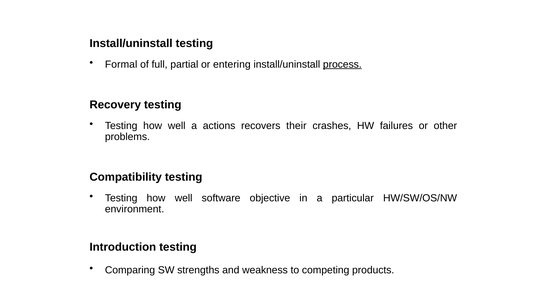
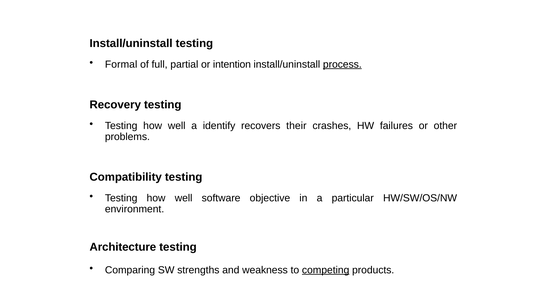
entering: entering -> intention (232, 64)
actions: actions -> identify (219, 126)
Introduction: Introduction -> Architecture (123, 247)
competing underline: none -> present (326, 270)
